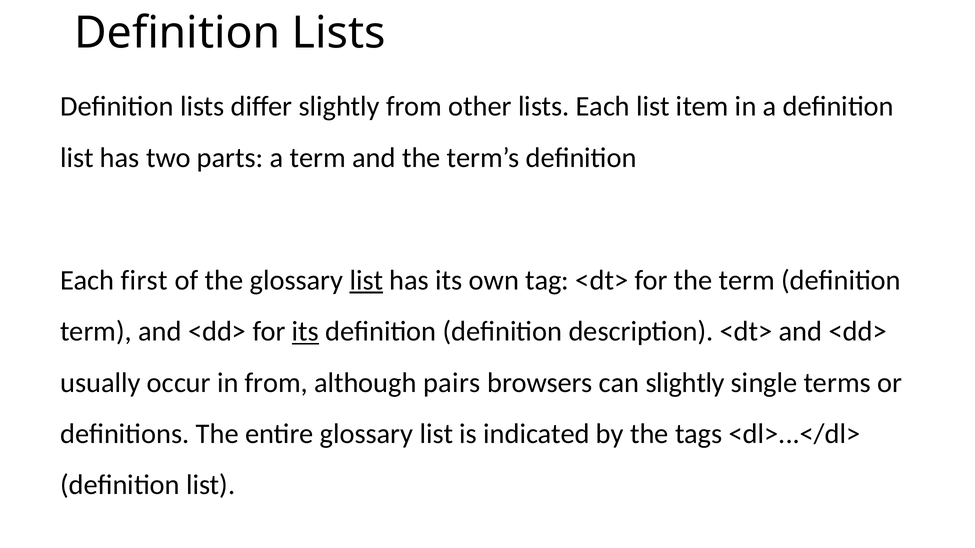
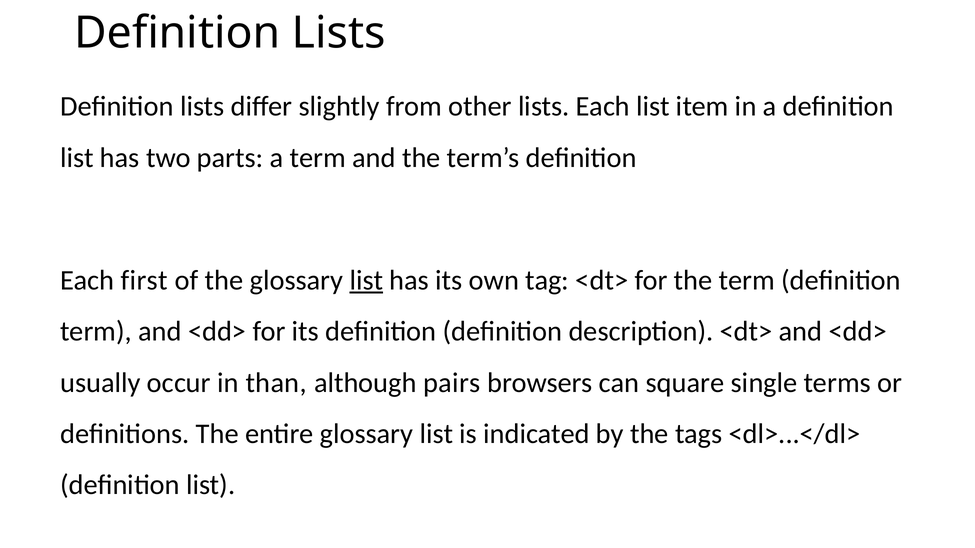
its underline: present -> none (305, 332)
in from: from -> than (276, 383)
can slightly: slightly -> square (685, 383)
